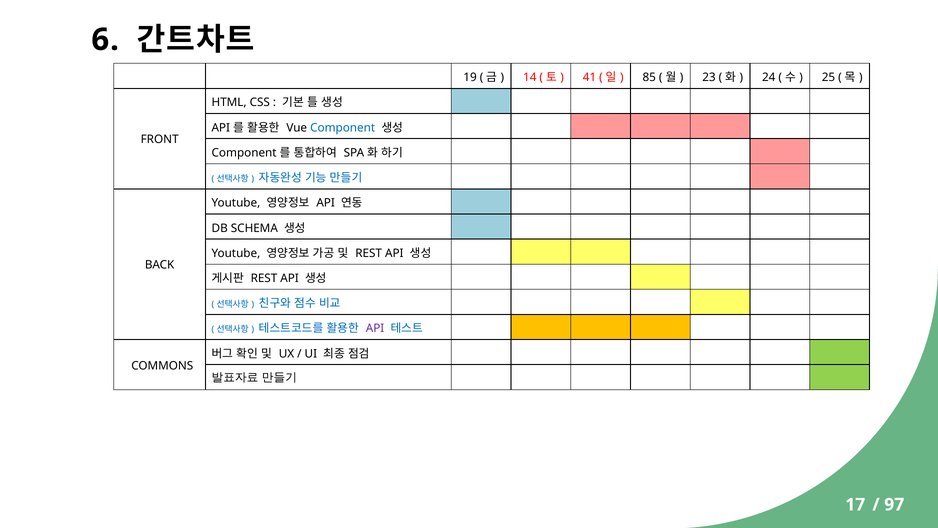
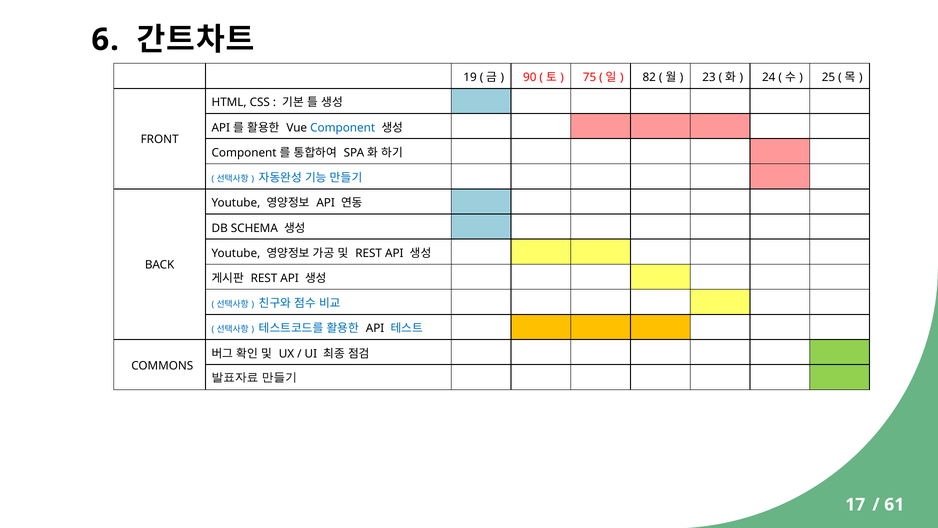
14: 14 -> 90 (530, 77)
41: 41 -> 75 (590, 77)
85: 85 -> 82 (649, 77)
API colour: purple -> black (375, 328)
97: 97 -> 61 (894, 504)
